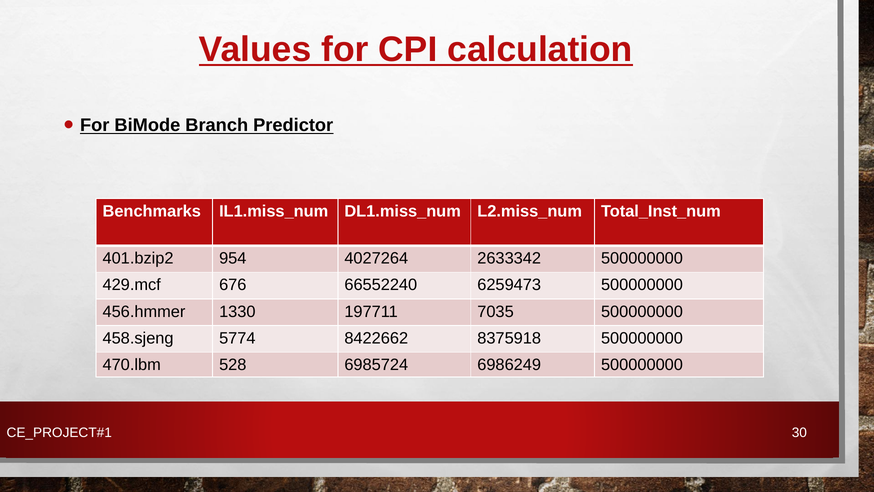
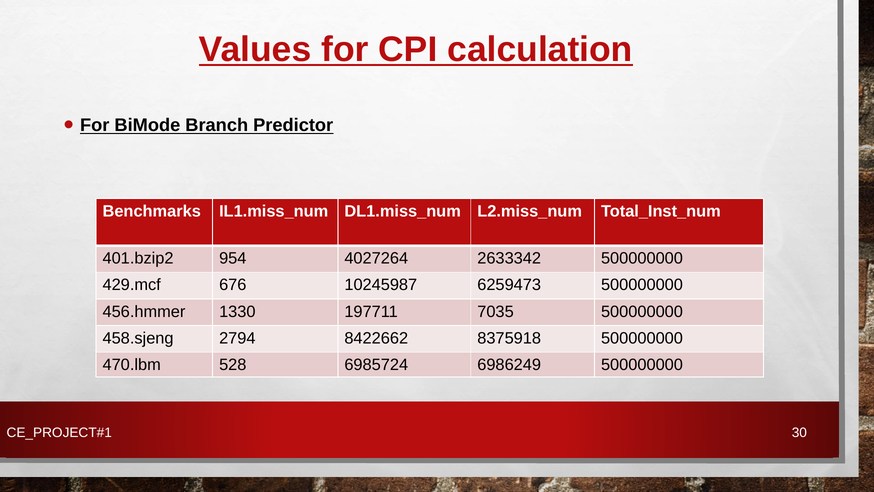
66552240: 66552240 -> 10245987 (381, 285)
5774: 5774 -> 2794 (237, 338)
